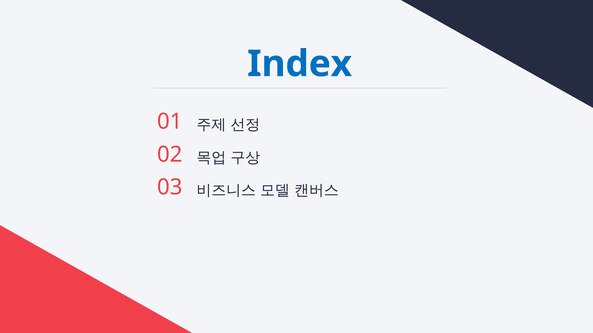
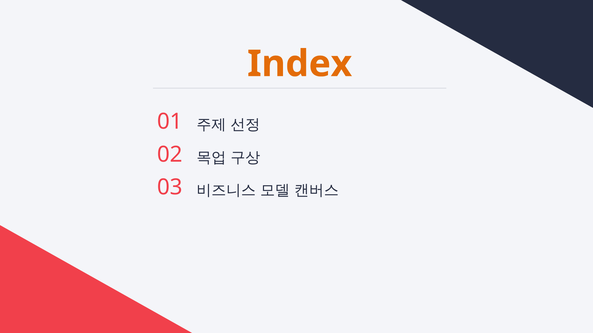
Index colour: blue -> orange (300, 64)
